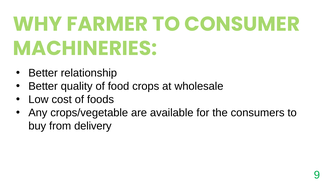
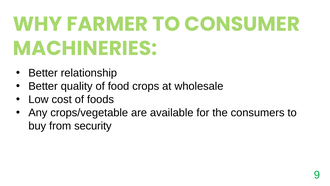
delivery: delivery -> security (93, 126)
